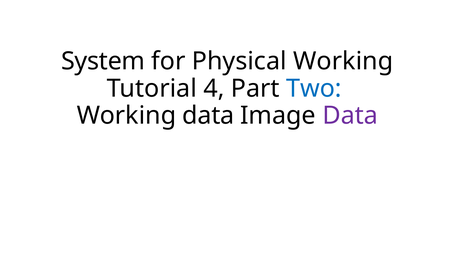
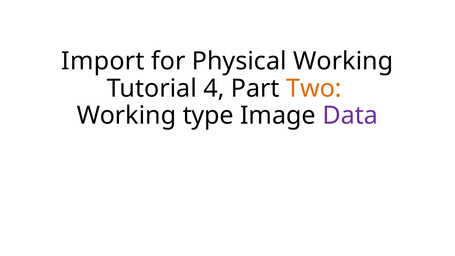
System: System -> Import (103, 61)
Two colour: blue -> orange (314, 88)
Working data: data -> type (208, 116)
